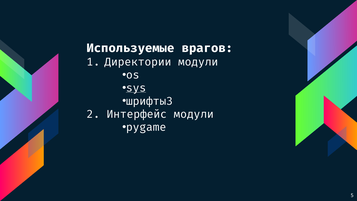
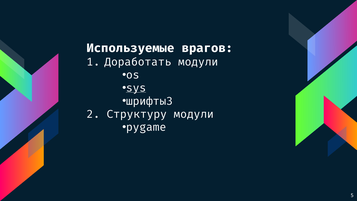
Директории: Директории -> Доработать (138, 62)
Интерфейс: Интерфейс -> Структуру (137, 114)
